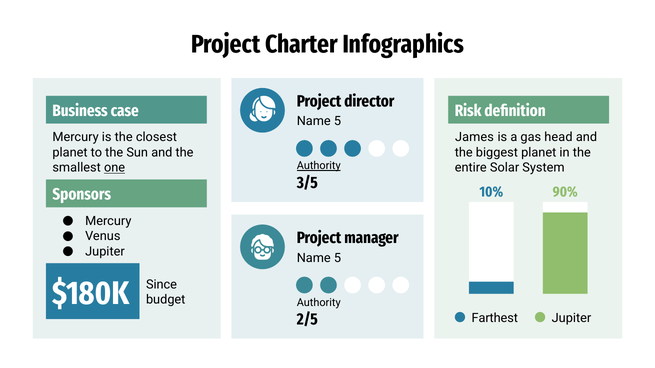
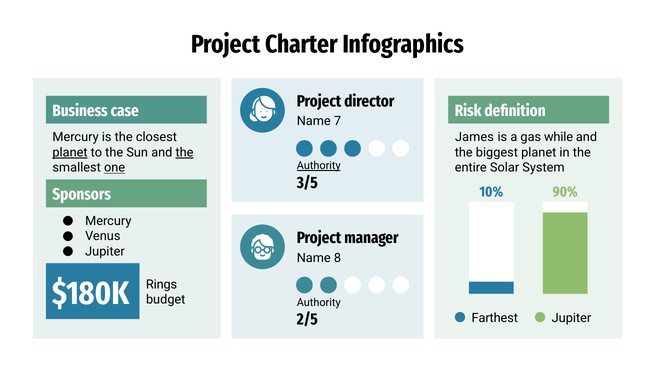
5: 5 -> 7 (338, 121)
head: head -> while (559, 137)
planet underline: none -> present (70, 153)
the underline: none -> present (185, 153)
5: 5 -> 8 (338, 258)
Since: Since -> Rings (162, 285)
